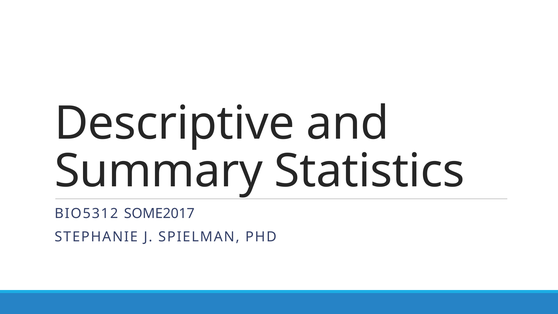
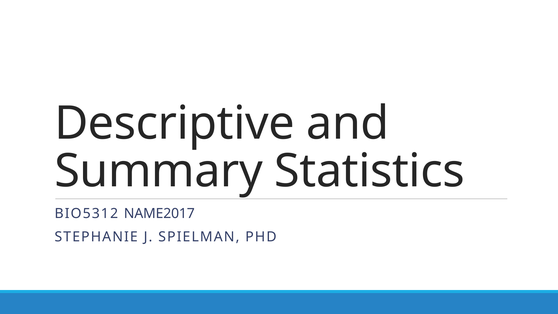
SOME2017: SOME2017 -> NAME2017 (159, 213)
